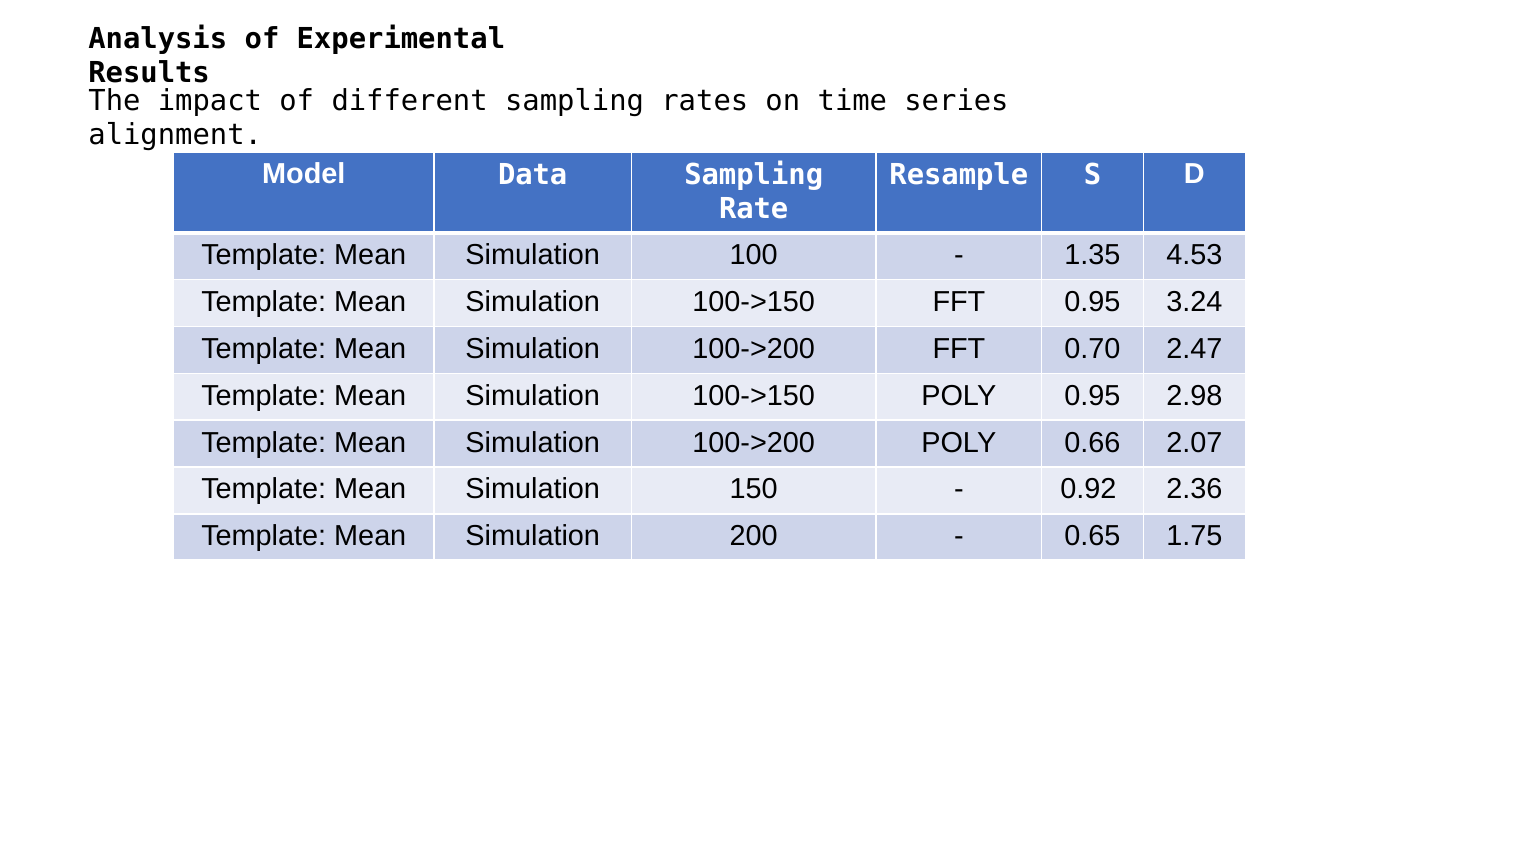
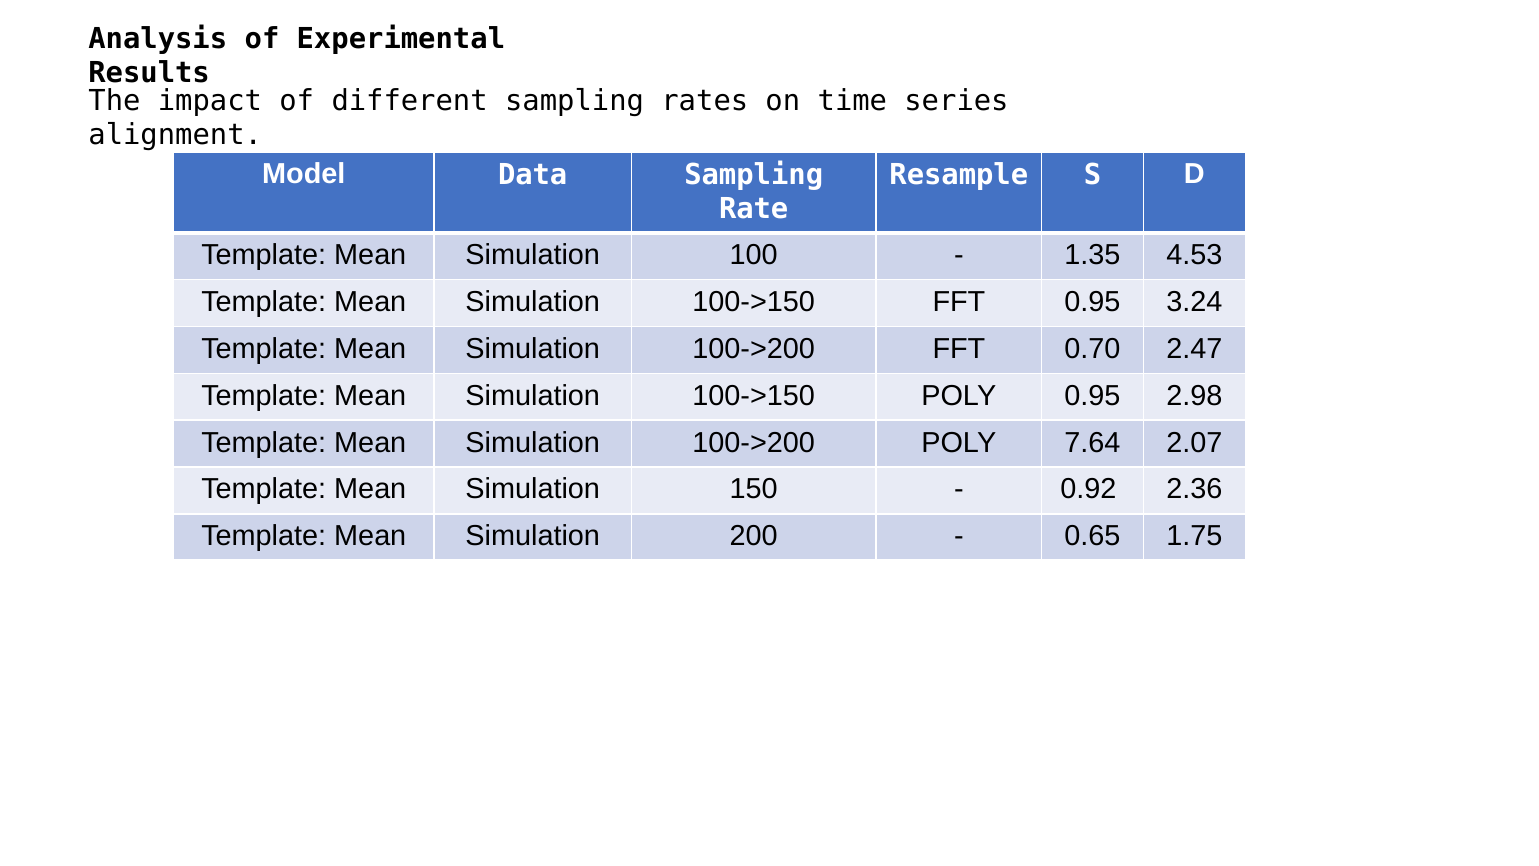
0.66: 0.66 -> 7.64 (1092, 442)
